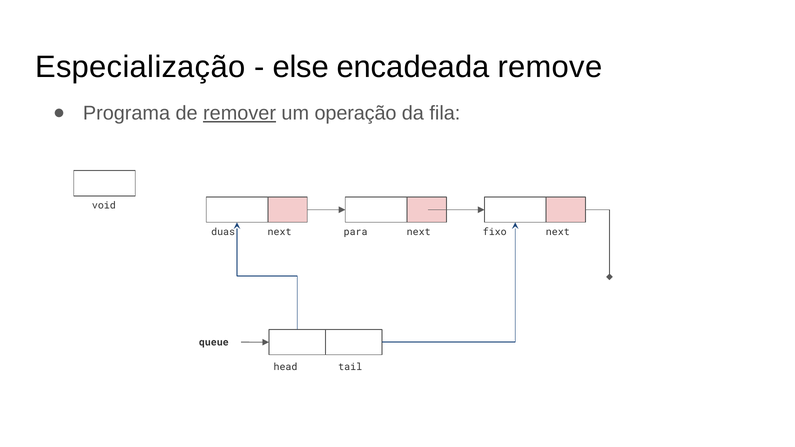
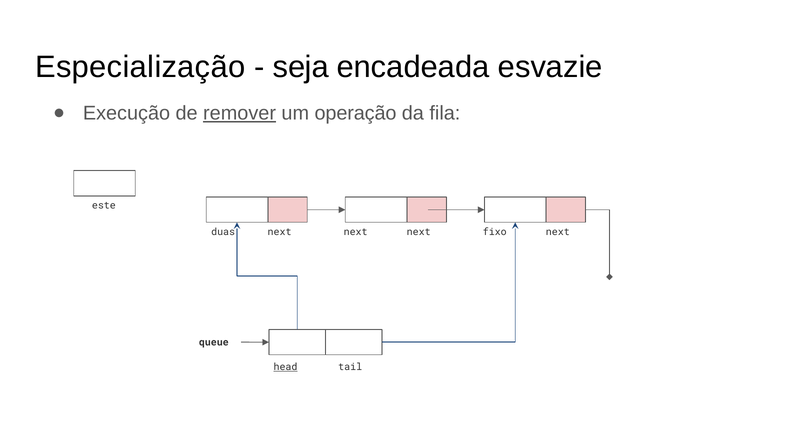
else: else -> seja (301, 67)
remove: remove -> esvazie (550, 67)
Programa: Programa -> Execução (127, 113)
void: void -> este (104, 206)
para: para -> next (356, 232)
head underline: none -> present (285, 367)
